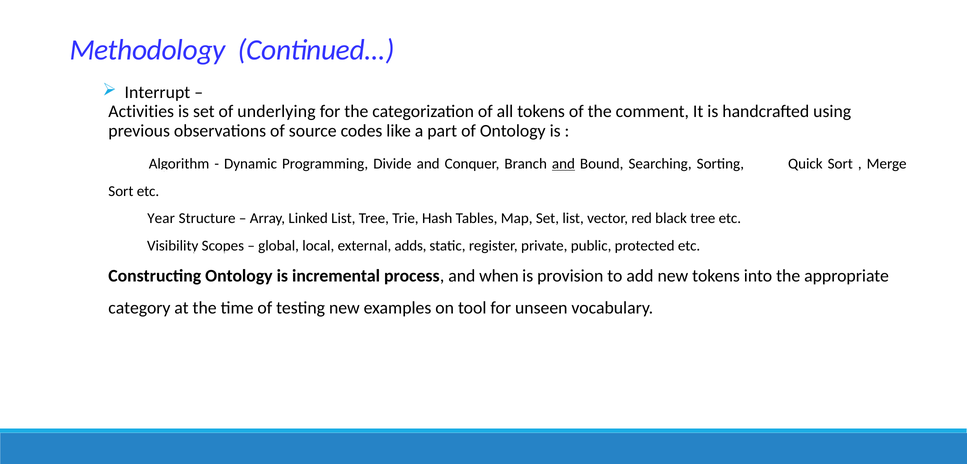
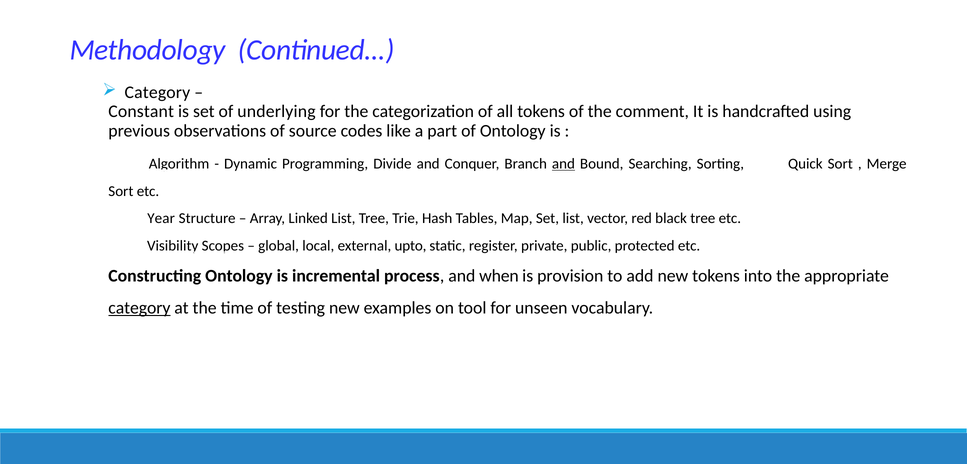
Interrupt: Interrupt -> Category (157, 92)
Activities: Activities -> Constant (141, 112)
adds: adds -> upto (410, 246)
category underline: none -> present (139, 308)
